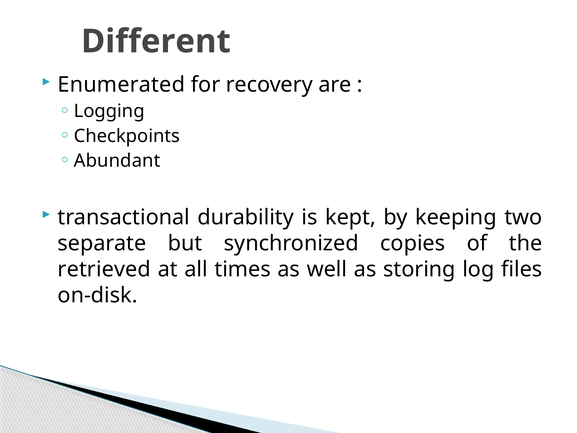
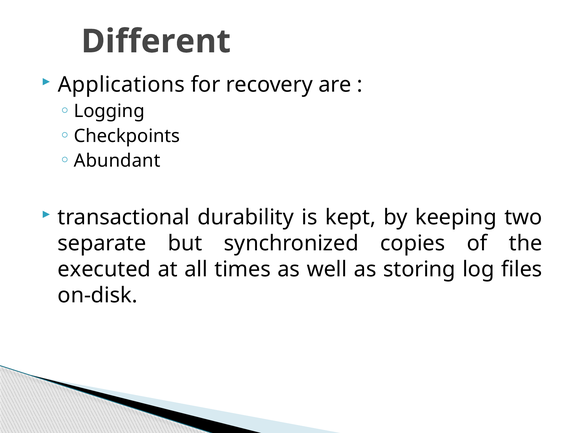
Enumerated: Enumerated -> Applications (121, 85)
retrieved: retrieved -> executed (104, 269)
